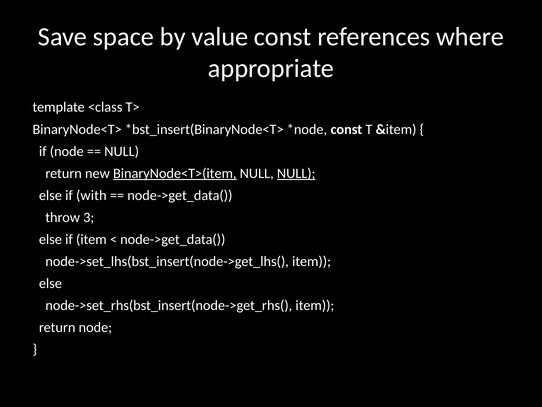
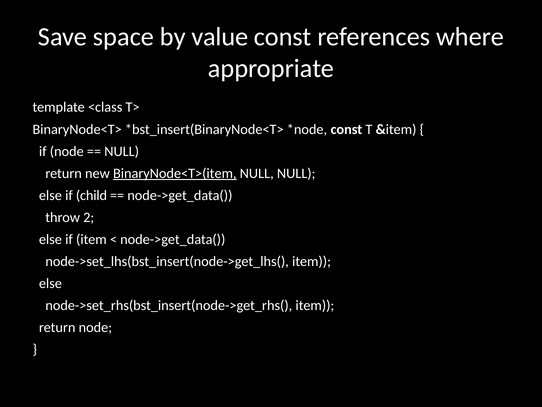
NULL underline: present -> none (296, 173)
with: with -> child (91, 195)
3: 3 -> 2 (89, 217)
